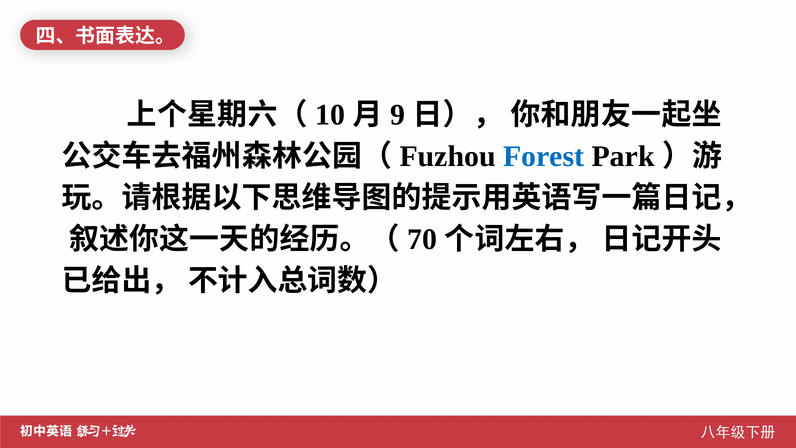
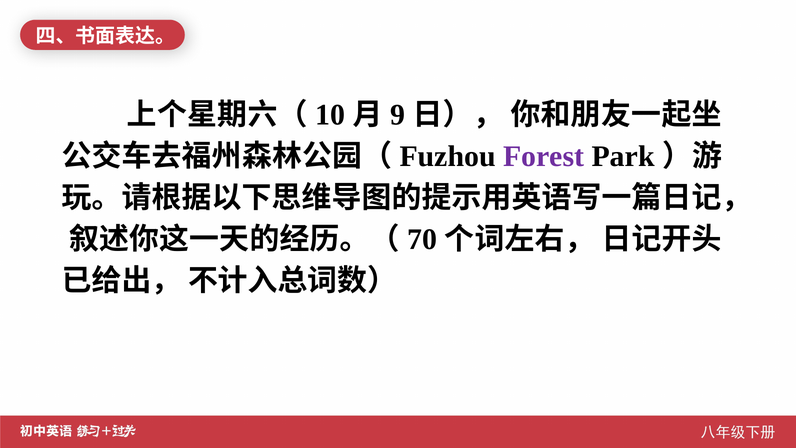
Forest colour: blue -> purple (544, 156)
